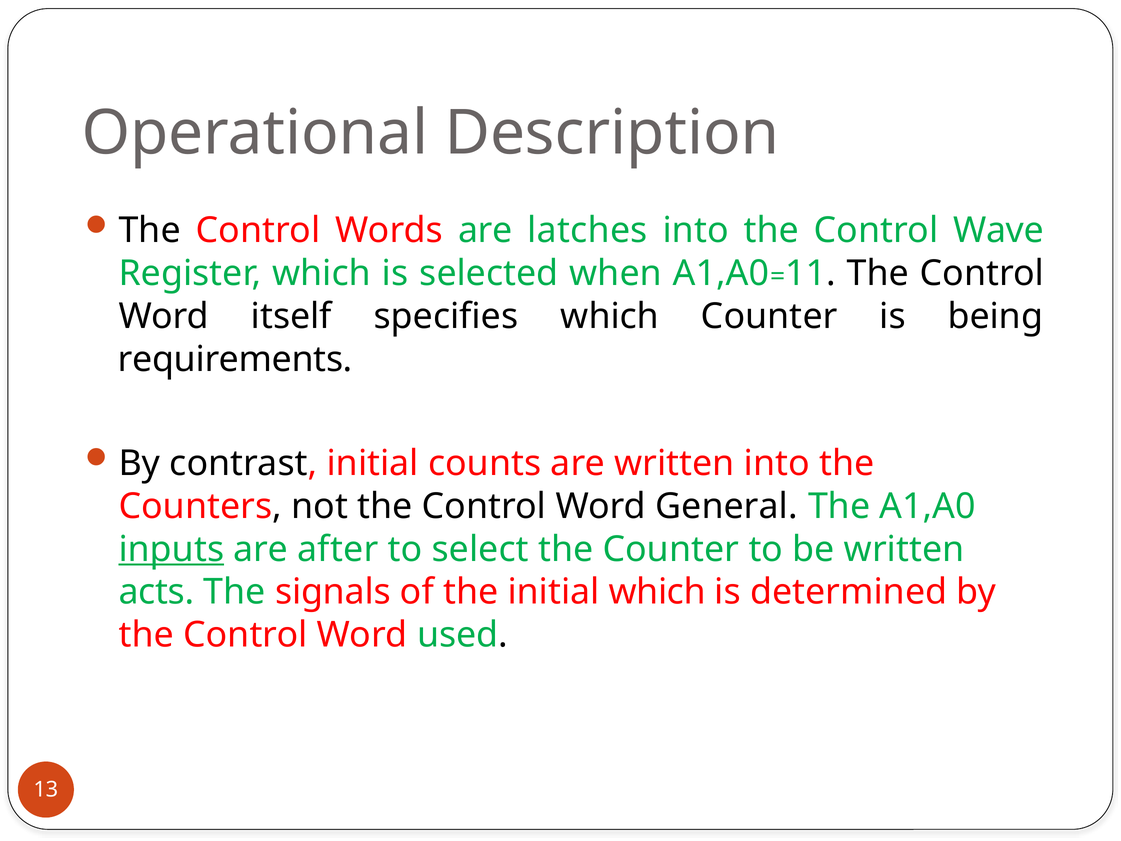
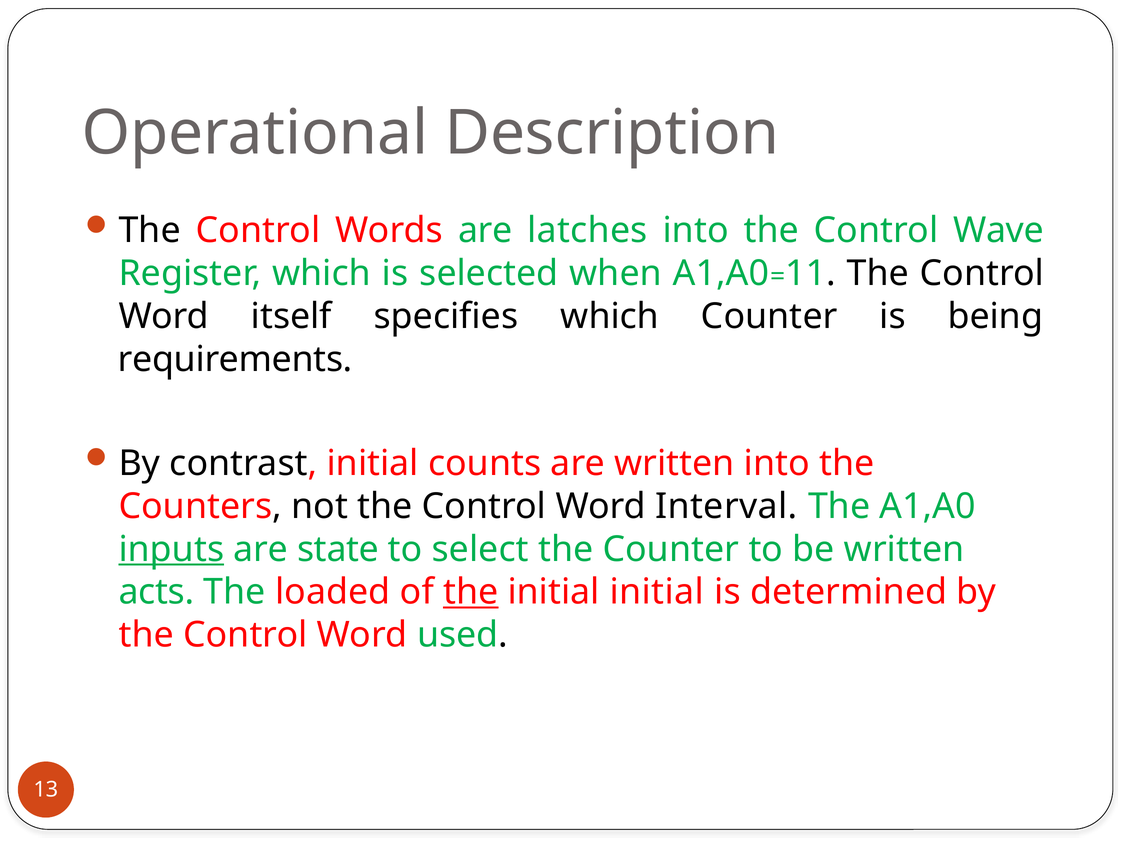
General: General -> Interval (726, 506)
after: after -> state (338, 549)
signals: signals -> loaded (333, 592)
the underline: none -> present (471, 592)
initial which: which -> initial (657, 592)
